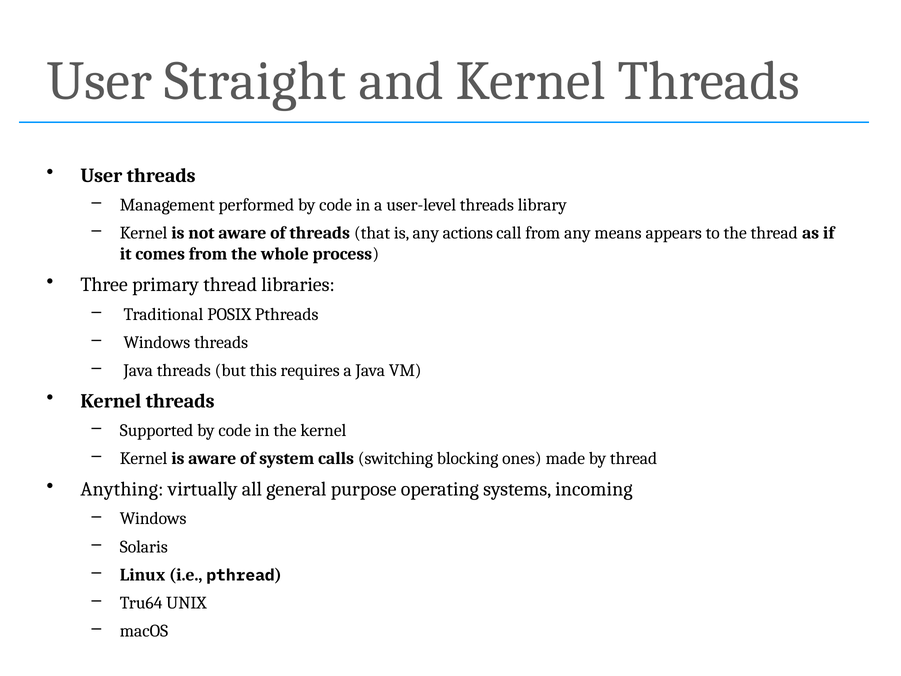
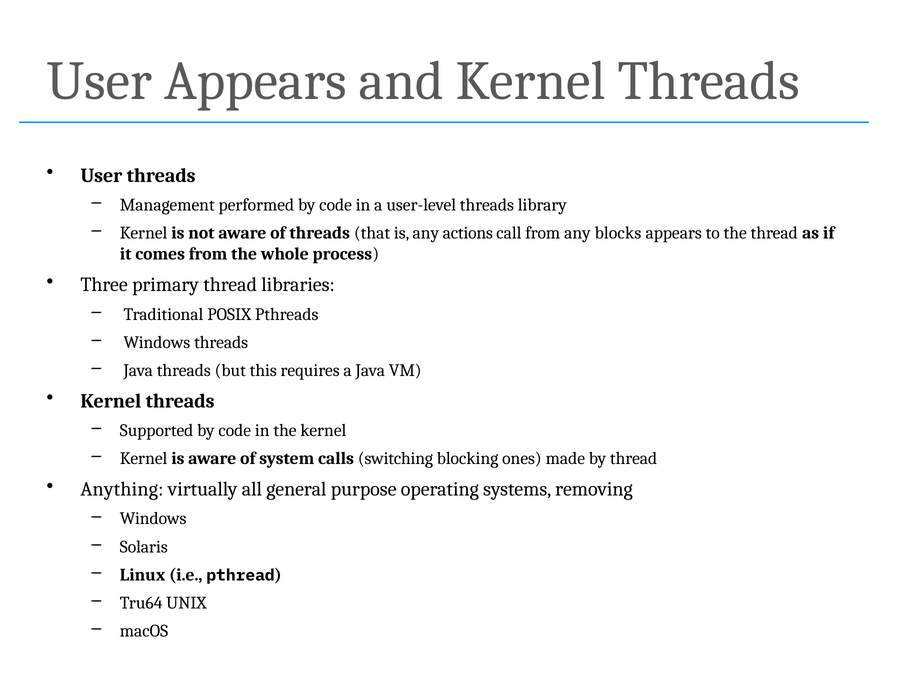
User Straight: Straight -> Appears (255, 81)
means: means -> blocks (618, 233)
incoming: incoming -> removing (594, 489)
